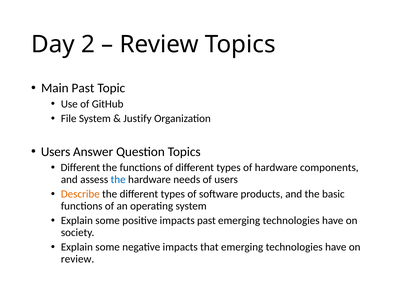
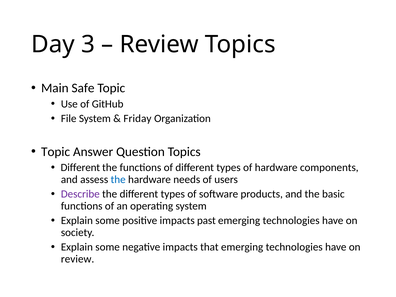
2: 2 -> 3 (88, 44)
Main Past: Past -> Safe (83, 88)
Justify: Justify -> Friday (137, 119)
Users: Users -> Topic (56, 152)
Describe colour: orange -> purple (80, 194)
